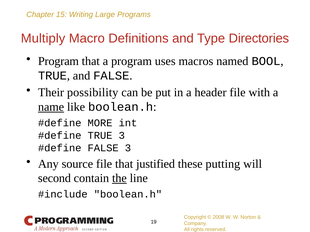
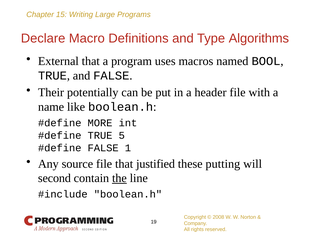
Multiply: Multiply -> Declare (43, 38)
Directories: Directories -> Algorithms (259, 38)
Program: Program -> External (58, 61)
possibility: possibility -> potentially (93, 93)
name underline: present -> none (51, 107)
TRUE 3: 3 -> 5 (122, 136)
FALSE 3: 3 -> 1 (128, 148)
